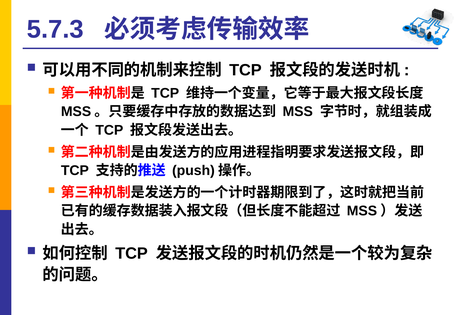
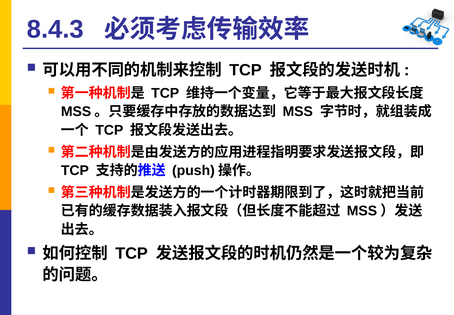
5.7.3: 5.7.3 -> 8.4.3 (55, 29)
